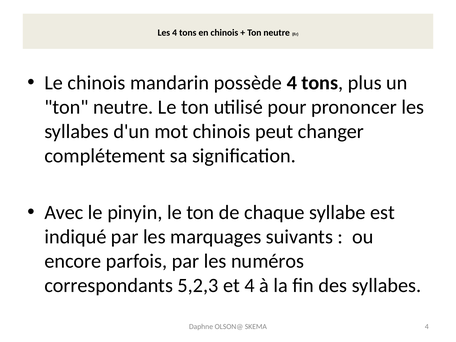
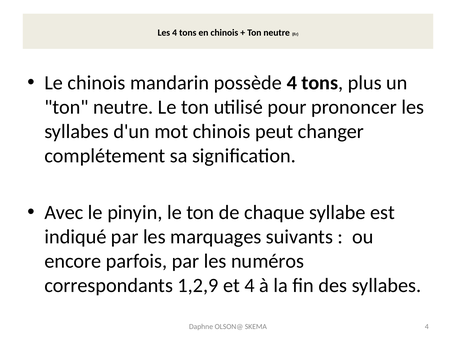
5,2,3: 5,2,3 -> 1,2,9 (198, 285)
